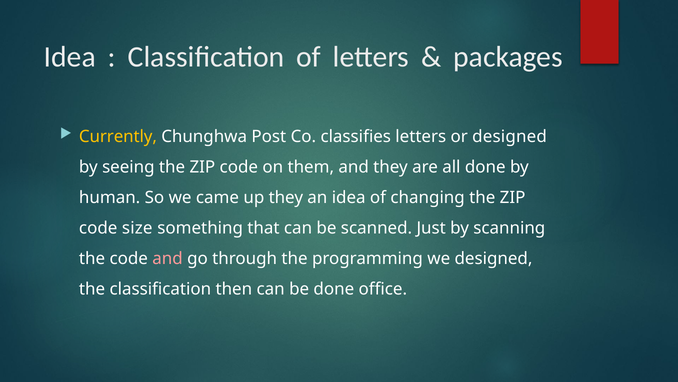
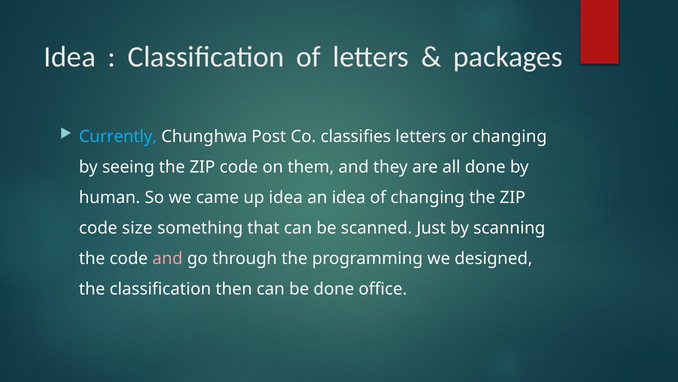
Currently colour: yellow -> light blue (118, 136)
or designed: designed -> changing (510, 136)
up they: they -> idea (286, 197)
